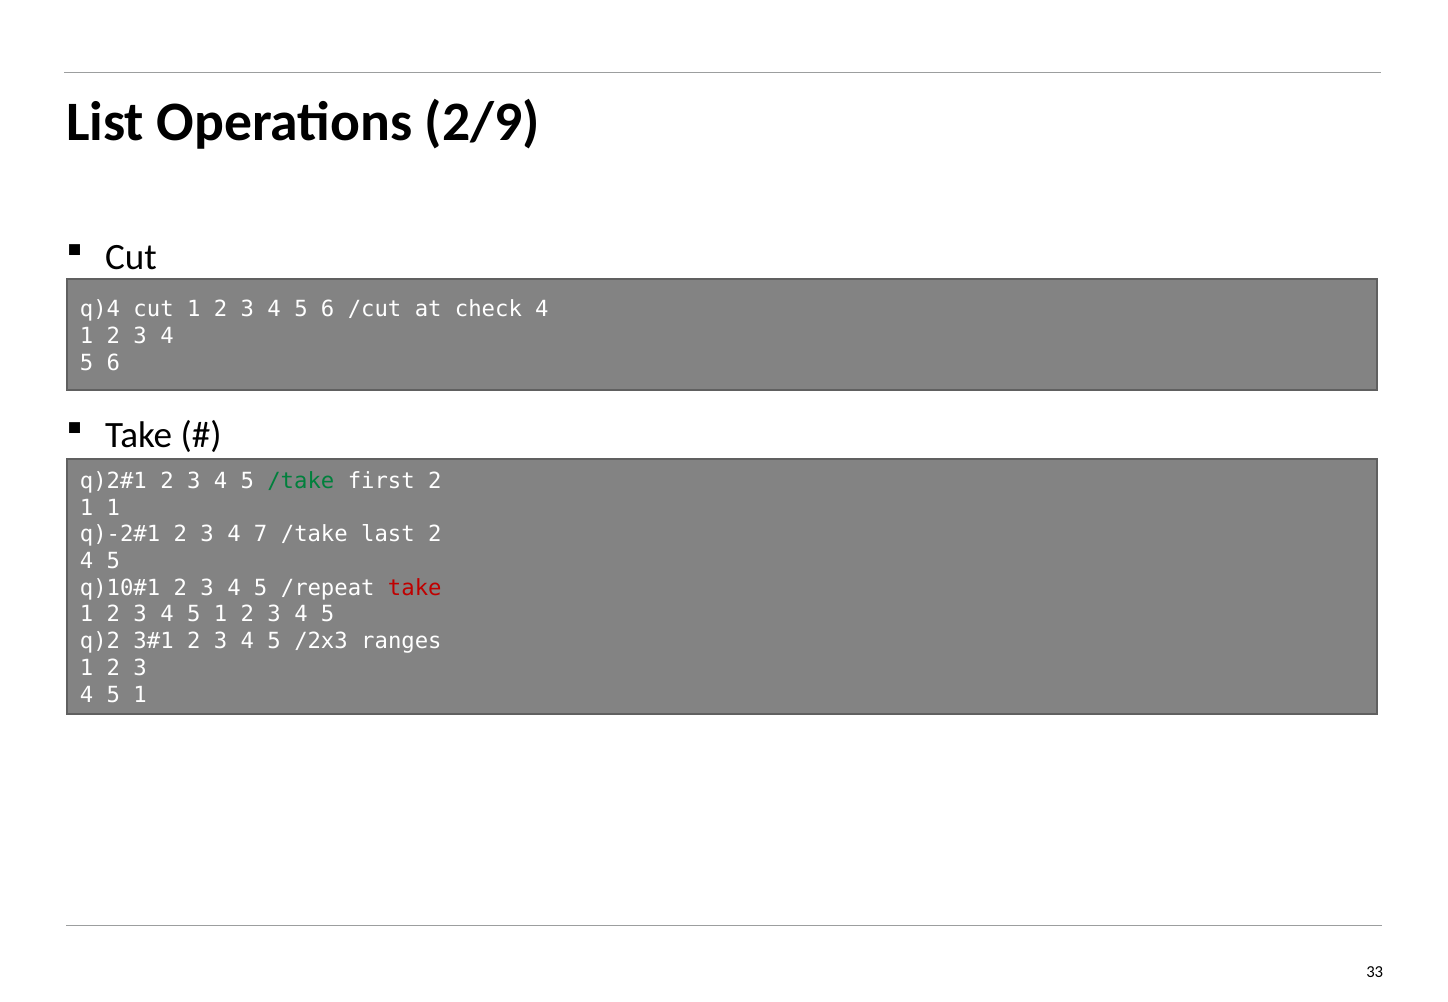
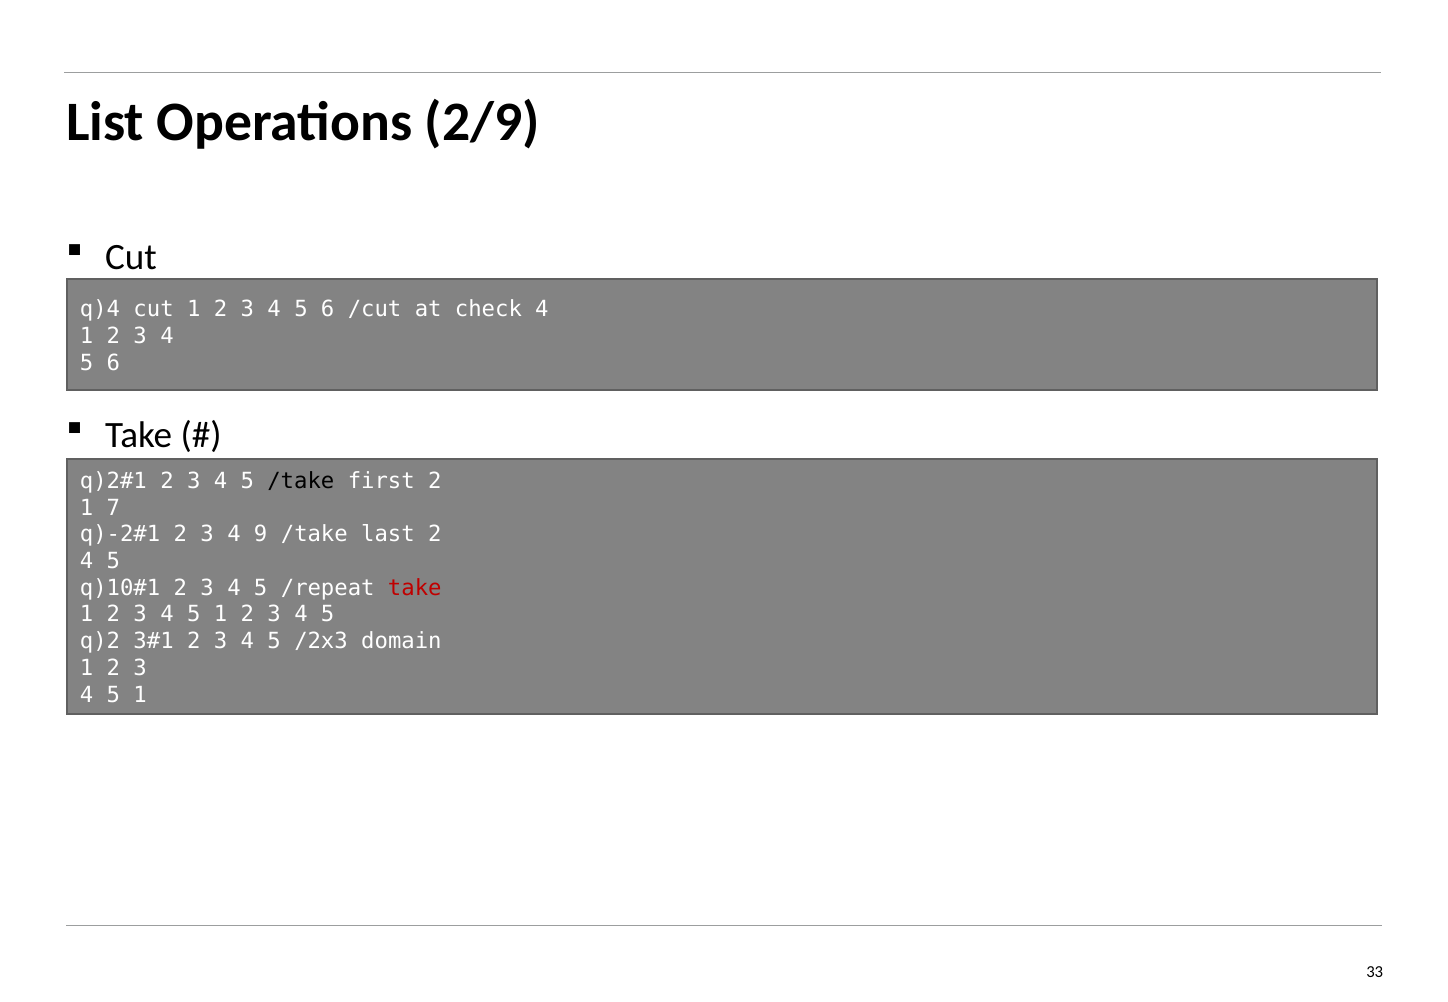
/take colour: green -> black (301, 481)
1 1: 1 -> 7 (113, 508)
7: 7 -> 9 (261, 535)
ranges: ranges -> domain (401, 642)
